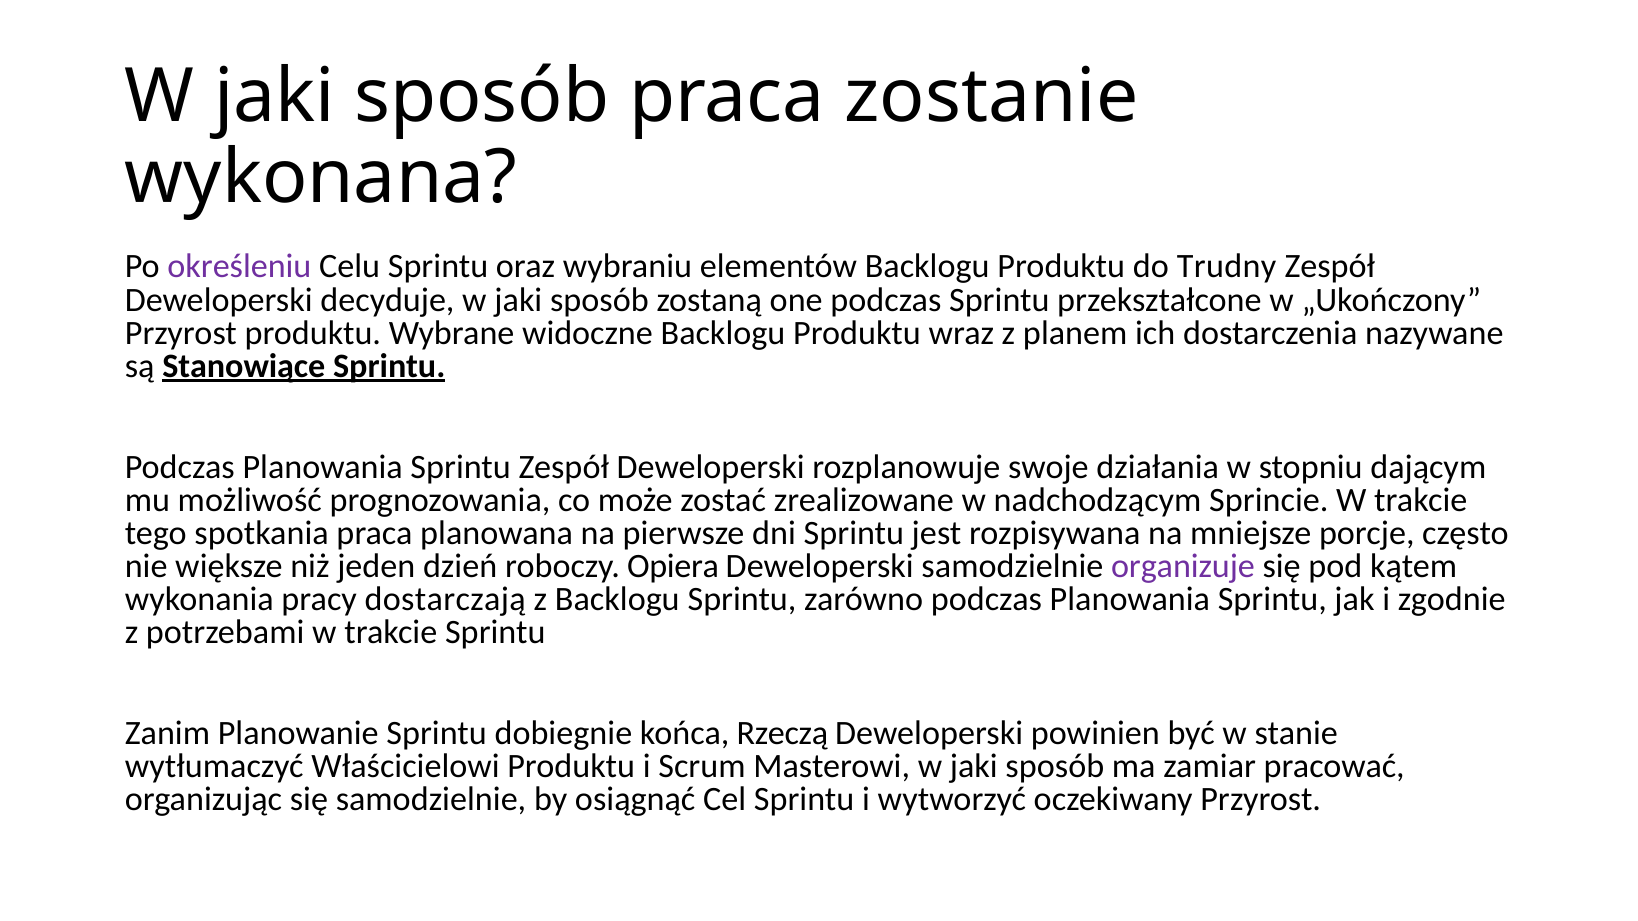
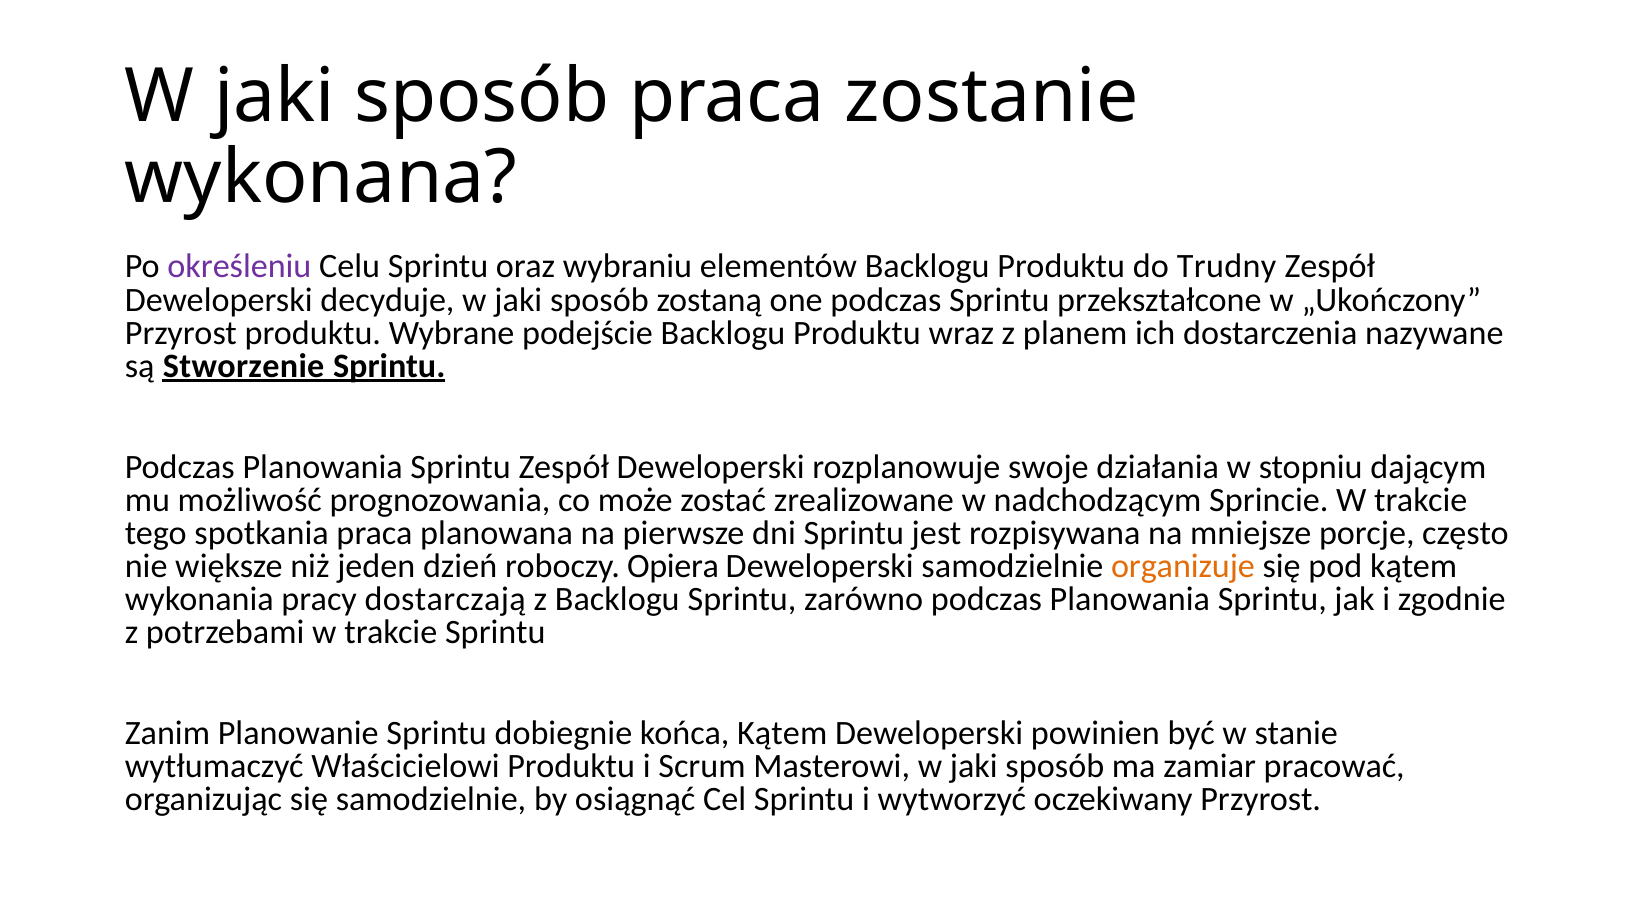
widoczne: widoczne -> podejście (588, 333)
Stanowiące: Stanowiące -> Stworzenie (244, 366)
organizuje colour: purple -> orange (1183, 566)
końca Rzeczą: Rzeczą -> Kątem (782, 734)
